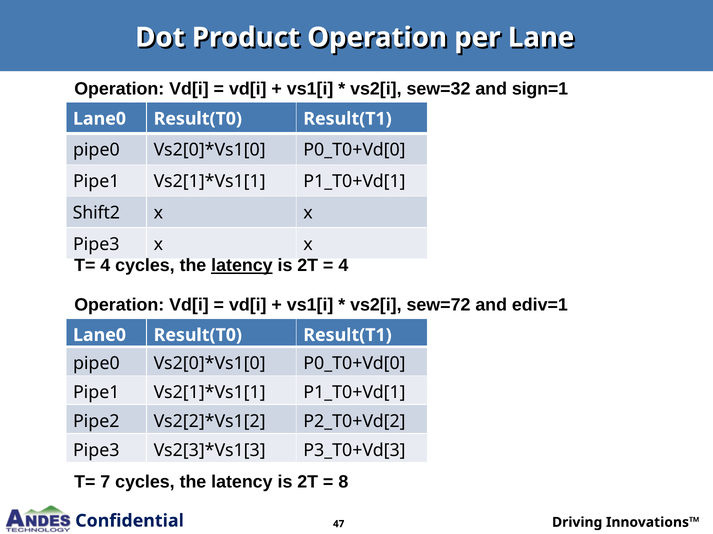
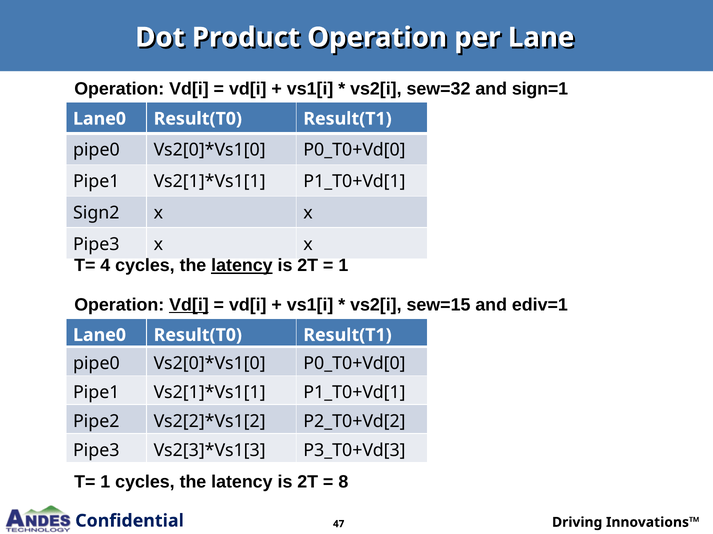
Shift2: Shift2 -> Sign2 (96, 213)
4: 4 -> 1 (343, 266)
Vd[i underline: none -> present (189, 305)
sew=72: sew=72 -> sew=15 (438, 305)
T= 7: 7 -> 1 (105, 483)
